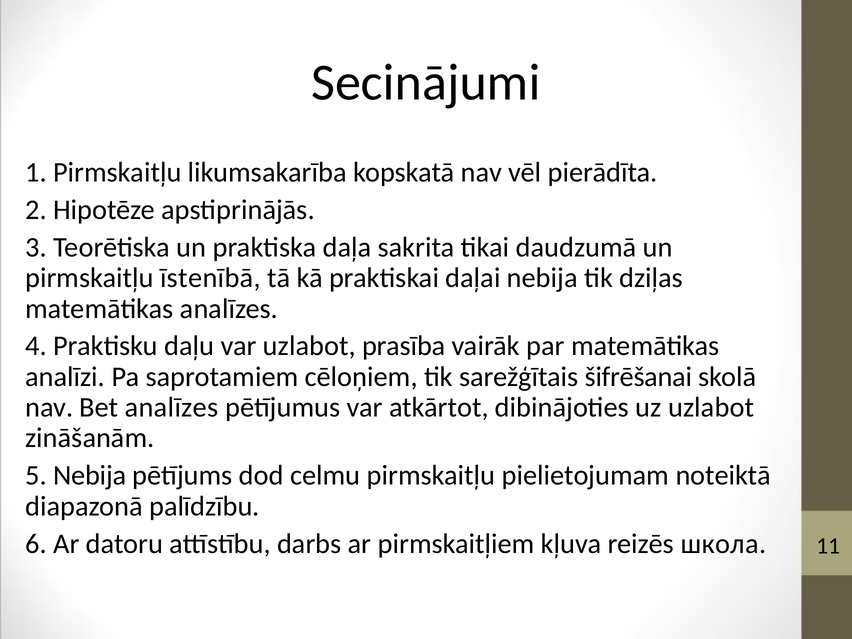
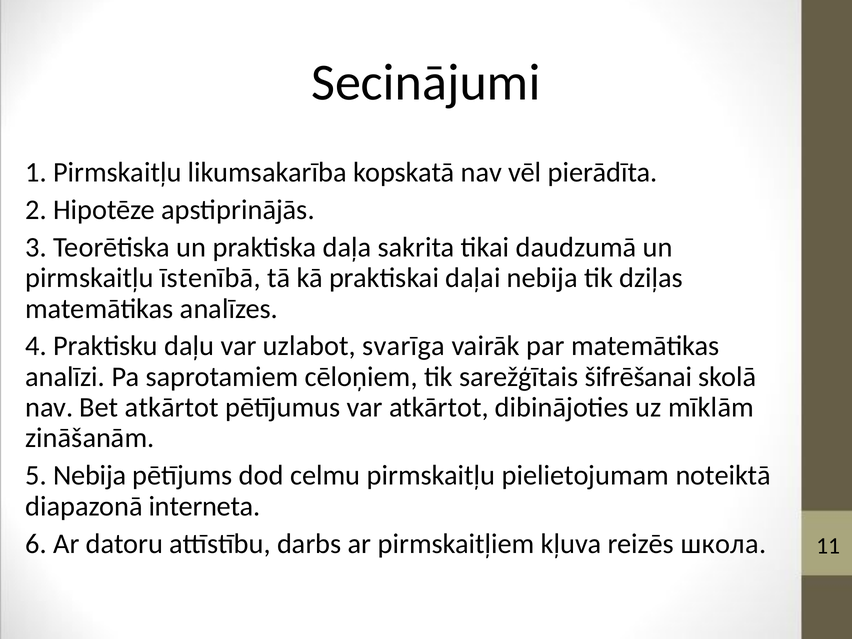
prasība: prasība -> svarīga (404, 346)
Bet analīzes: analīzes -> atkārtot (172, 407)
uz uzlabot: uzlabot -> mīklām (711, 407)
palīdzību: palīdzību -> interneta (205, 506)
